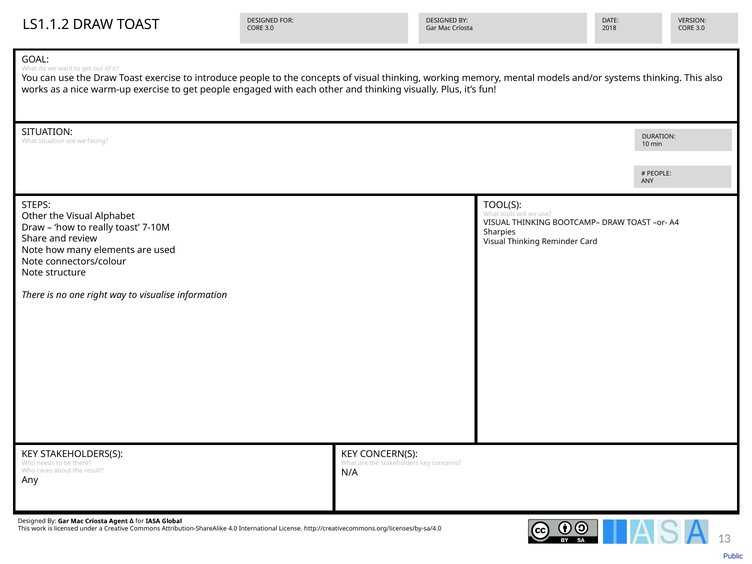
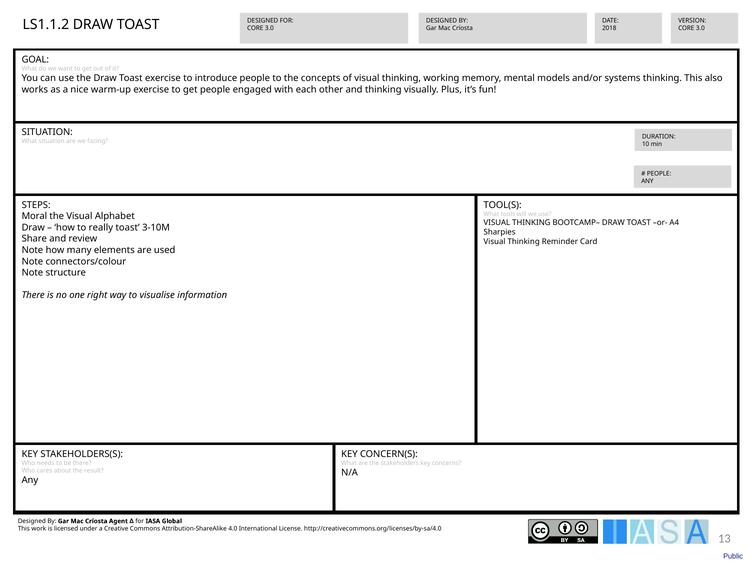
Other: Other -> Moral (34, 216)
7-10M: 7-10M -> 3-10M (156, 228)
